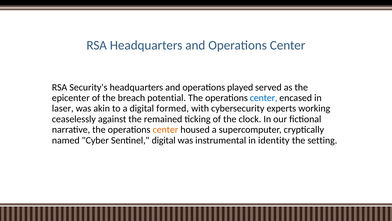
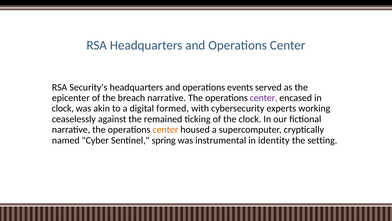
played: played -> events (240, 87)
breach potential: potential -> narrative (167, 98)
center colour: blue -> purple (264, 98)
laser: laser -> clock (63, 108)
Sentinel digital: digital -> spring (164, 140)
